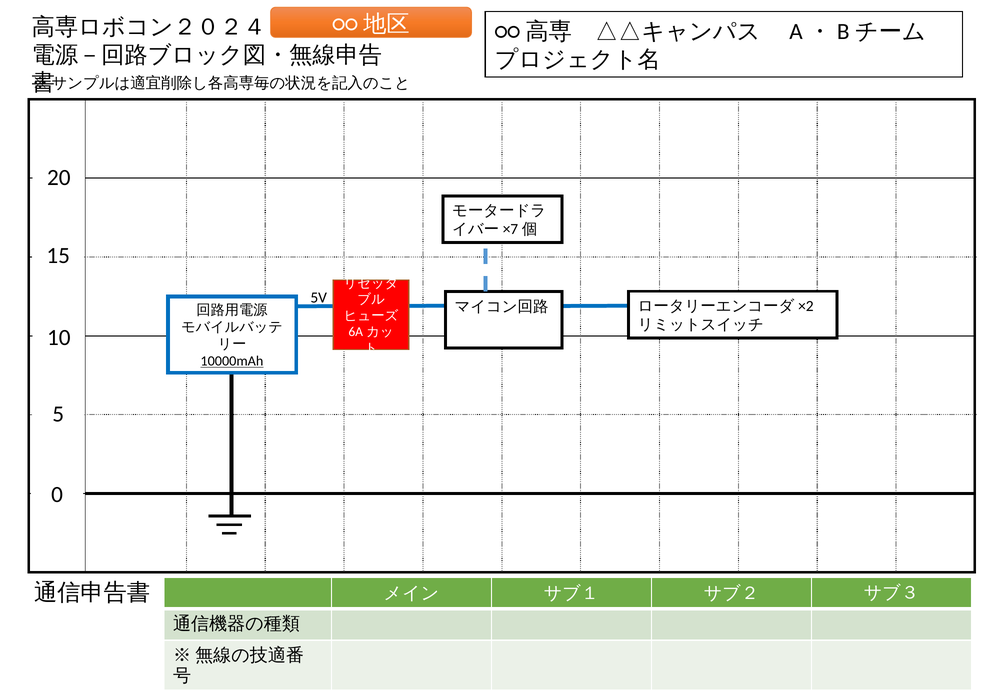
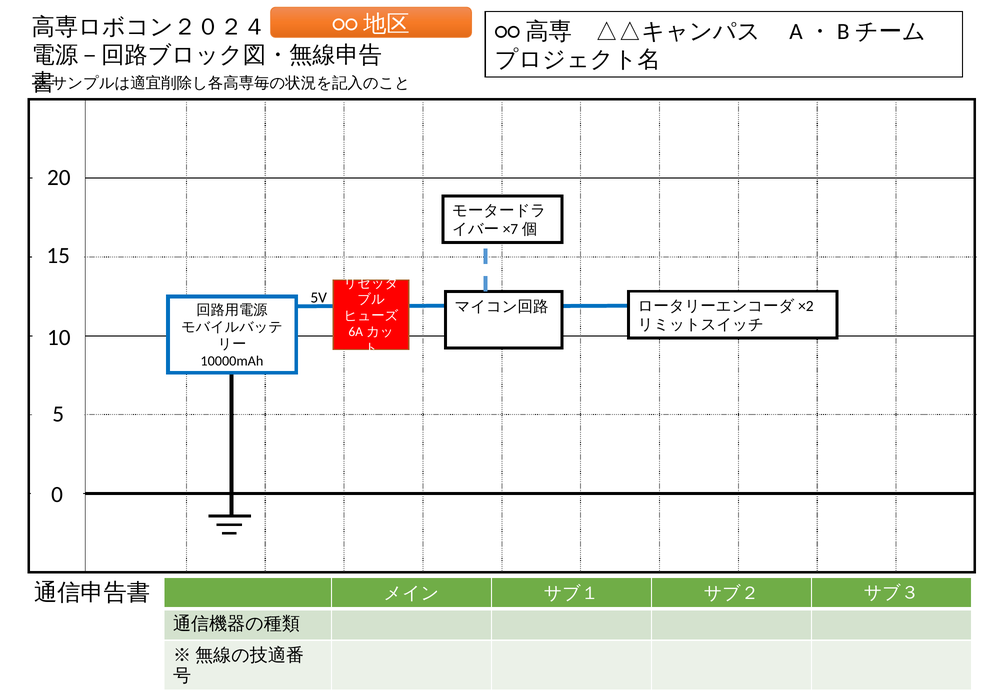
10000mAh underline: present -> none (232, 361)
